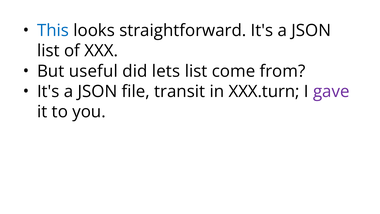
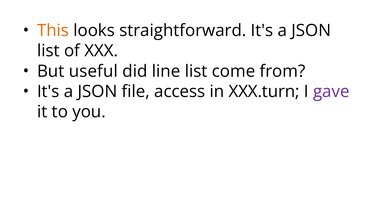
This colour: blue -> orange (53, 31)
lets: lets -> line (166, 71)
transit: transit -> access (180, 91)
